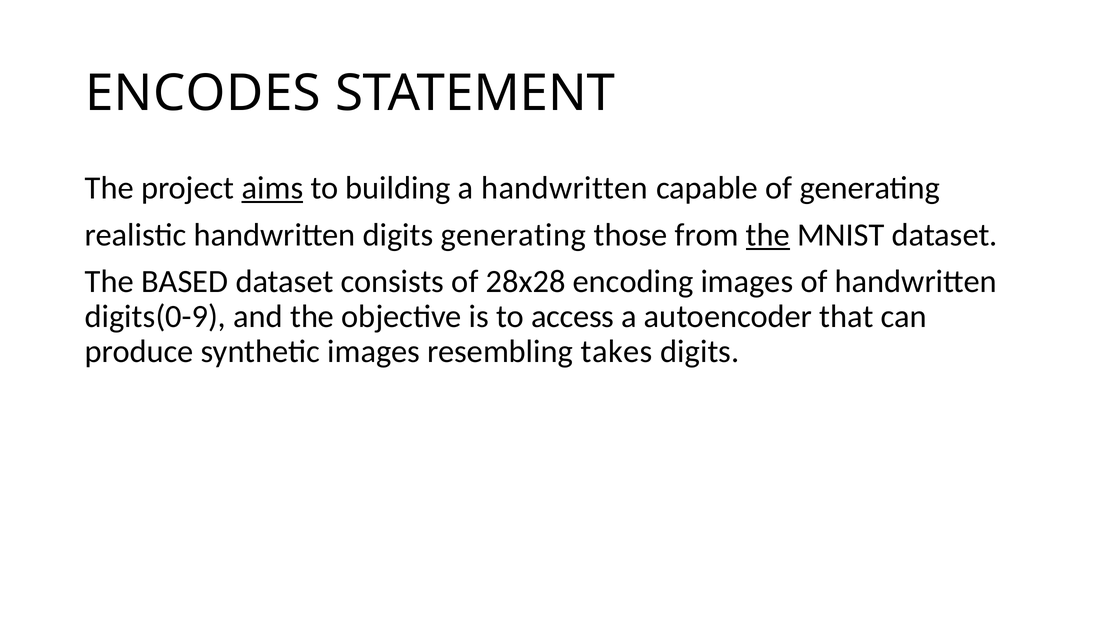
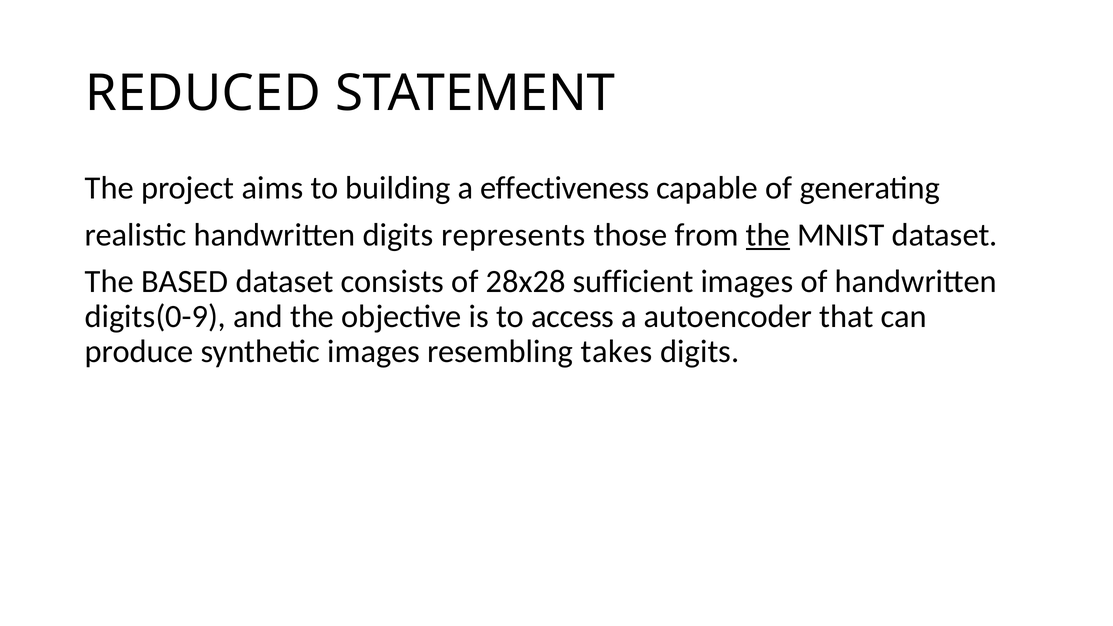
ENCODES: ENCODES -> REDUCED (203, 93)
aims underline: present -> none (272, 188)
a handwritten: handwritten -> effectiveness (565, 188)
digits generating: generating -> represents (513, 235)
encoding: encoding -> sufficient (633, 282)
